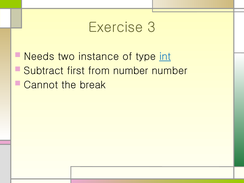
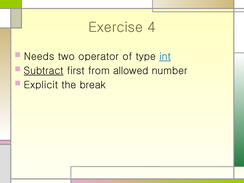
3: 3 -> 4 (152, 27)
instance: instance -> operator (99, 56)
Subtract underline: none -> present (44, 71)
from number: number -> allowed (131, 71)
Cannot: Cannot -> Explicit (41, 85)
